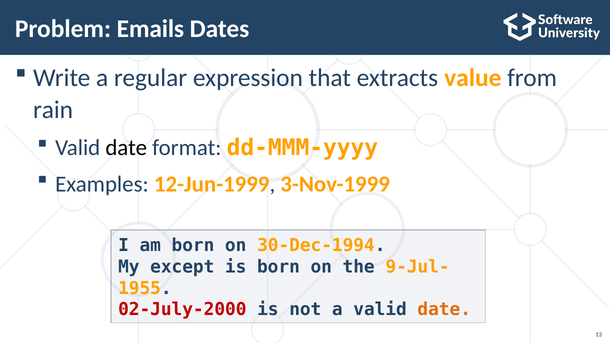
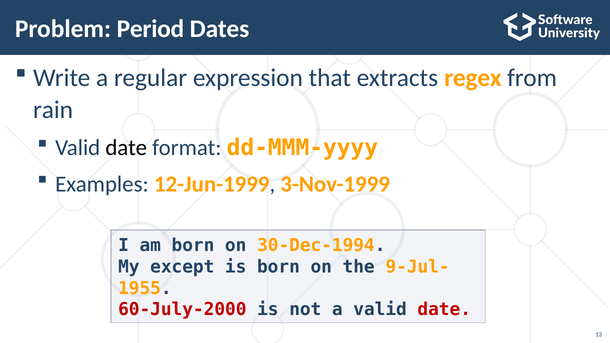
Emails: Emails -> Period (150, 29)
value: value -> regex (473, 78)
02-July-2000: 02-July-2000 -> 60-July-2000 (182, 310)
date colour: orange -> red (444, 310)
